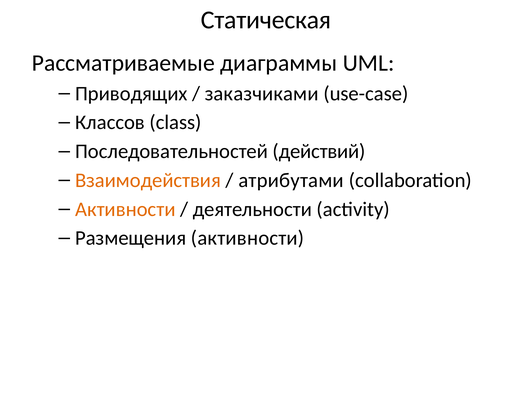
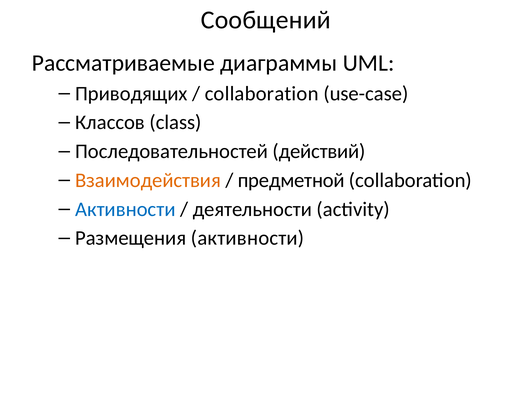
Статическая: Статическая -> Сообщений (266, 20)
заказчиками: заказчиками -> collaboration (262, 94)
атрибутами: атрибутами -> предметной (291, 180)
Активности colour: orange -> blue (125, 209)
